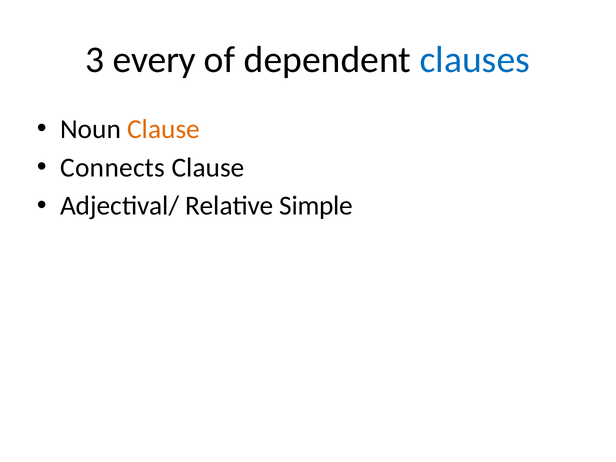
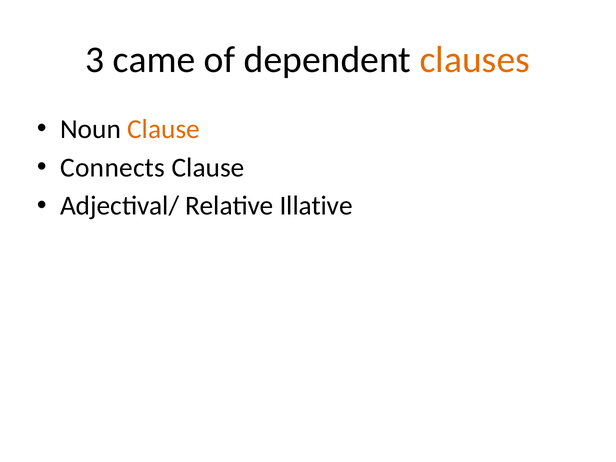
every: every -> came (154, 60)
clauses colour: blue -> orange (475, 60)
Simple: Simple -> Illative (316, 206)
